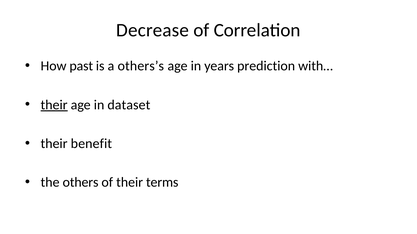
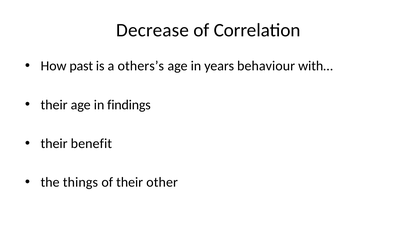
prediction: prediction -> behaviour (266, 66)
their underline: present -> none (54, 105)
dataset: dataset -> findings (129, 105)
others: others -> things (80, 183)
terms: terms -> other (162, 183)
